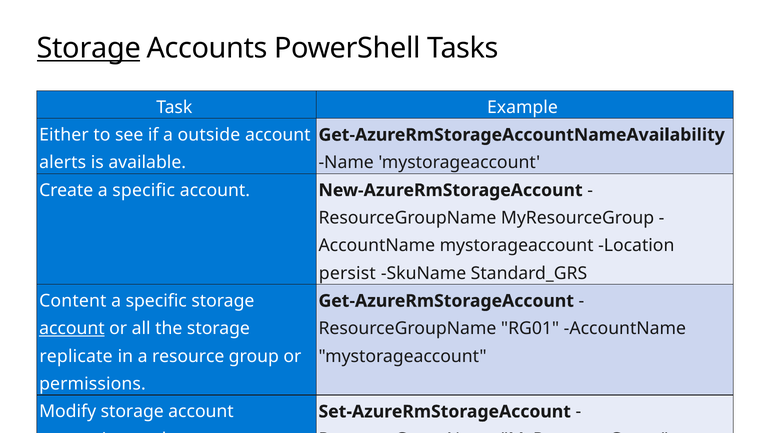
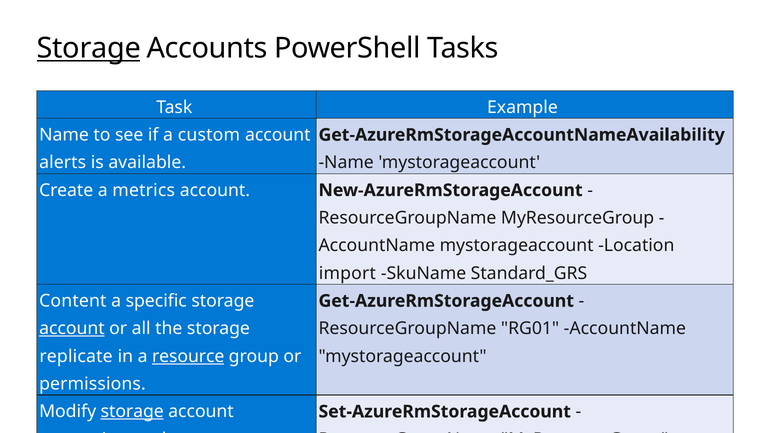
Either: Either -> Name (64, 135)
outside: outside -> custom (209, 135)
Create a specific: specific -> metrics (144, 190)
persist: persist -> import (347, 273)
resource underline: none -> present (188, 356)
storage underline: none -> present (132, 412)
